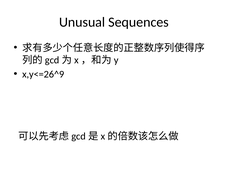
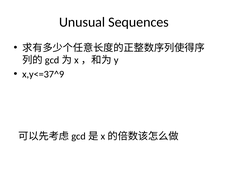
x,y<=26^9: x,y<=26^9 -> x,y<=37^9 (43, 74)
